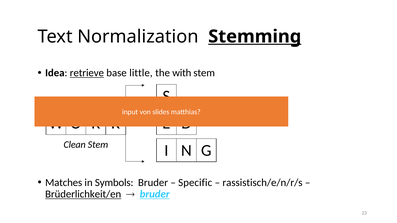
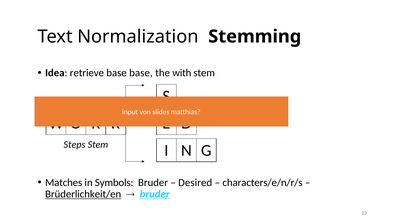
Stemming underline: present -> none (255, 37)
retrieve underline: present -> none (87, 73)
base little: little -> base (141, 73)
Clean: Clean -> Steps (75, 145)
Specific: Specific -> Desired (195, 183)
rassistisch/e/n/r/s: rassistisch/e/n/r/s -> characters/e/n/r/s (263, 183)
